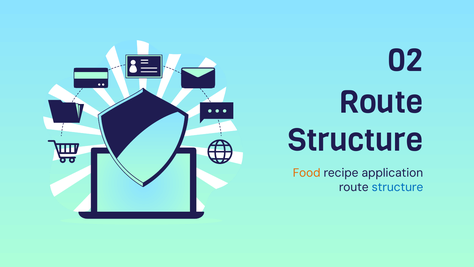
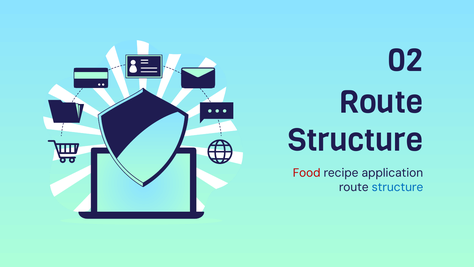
Food colour: orange -> red (307, 173)
